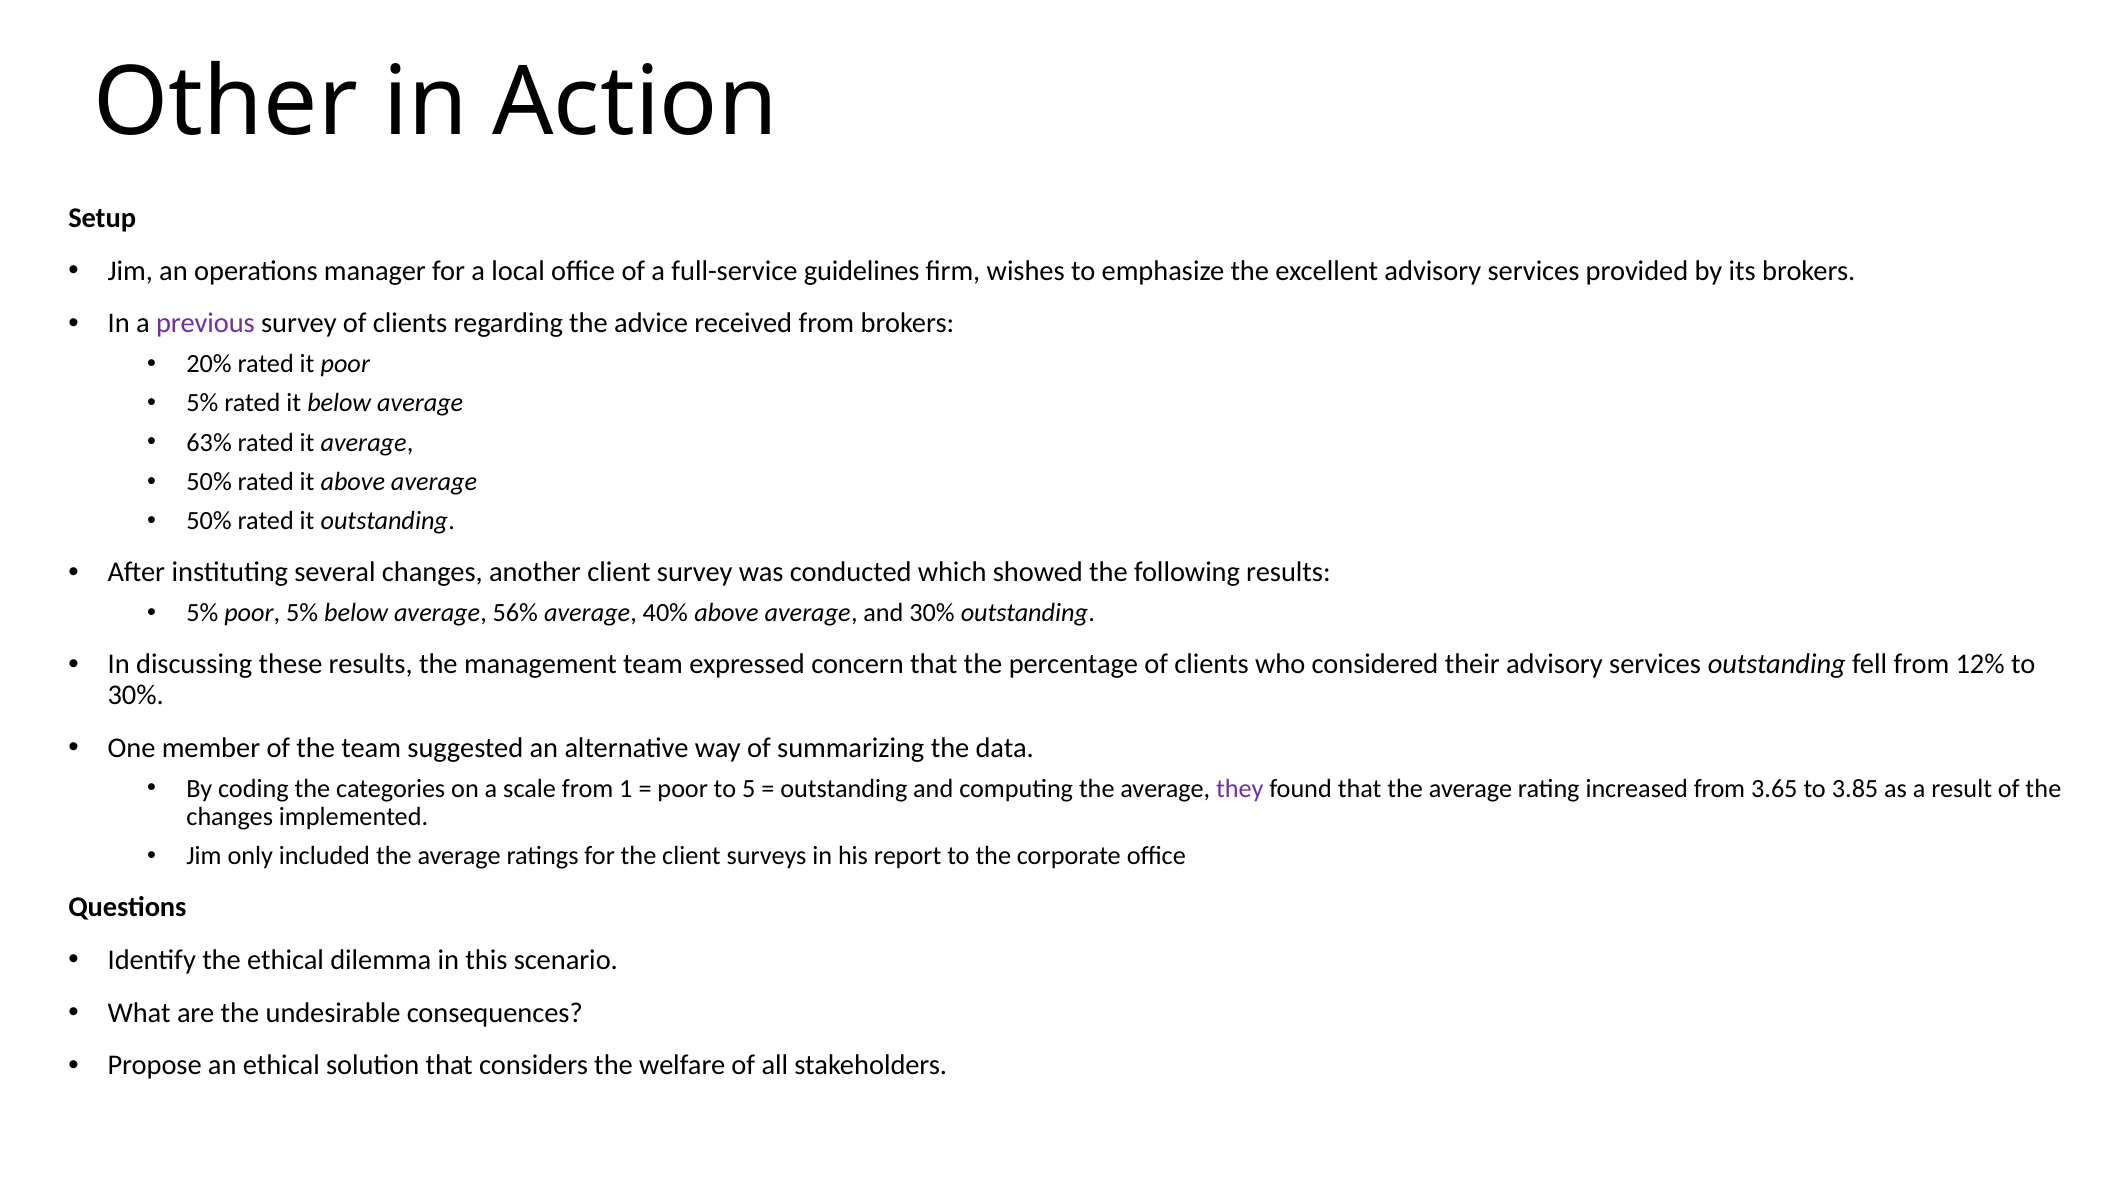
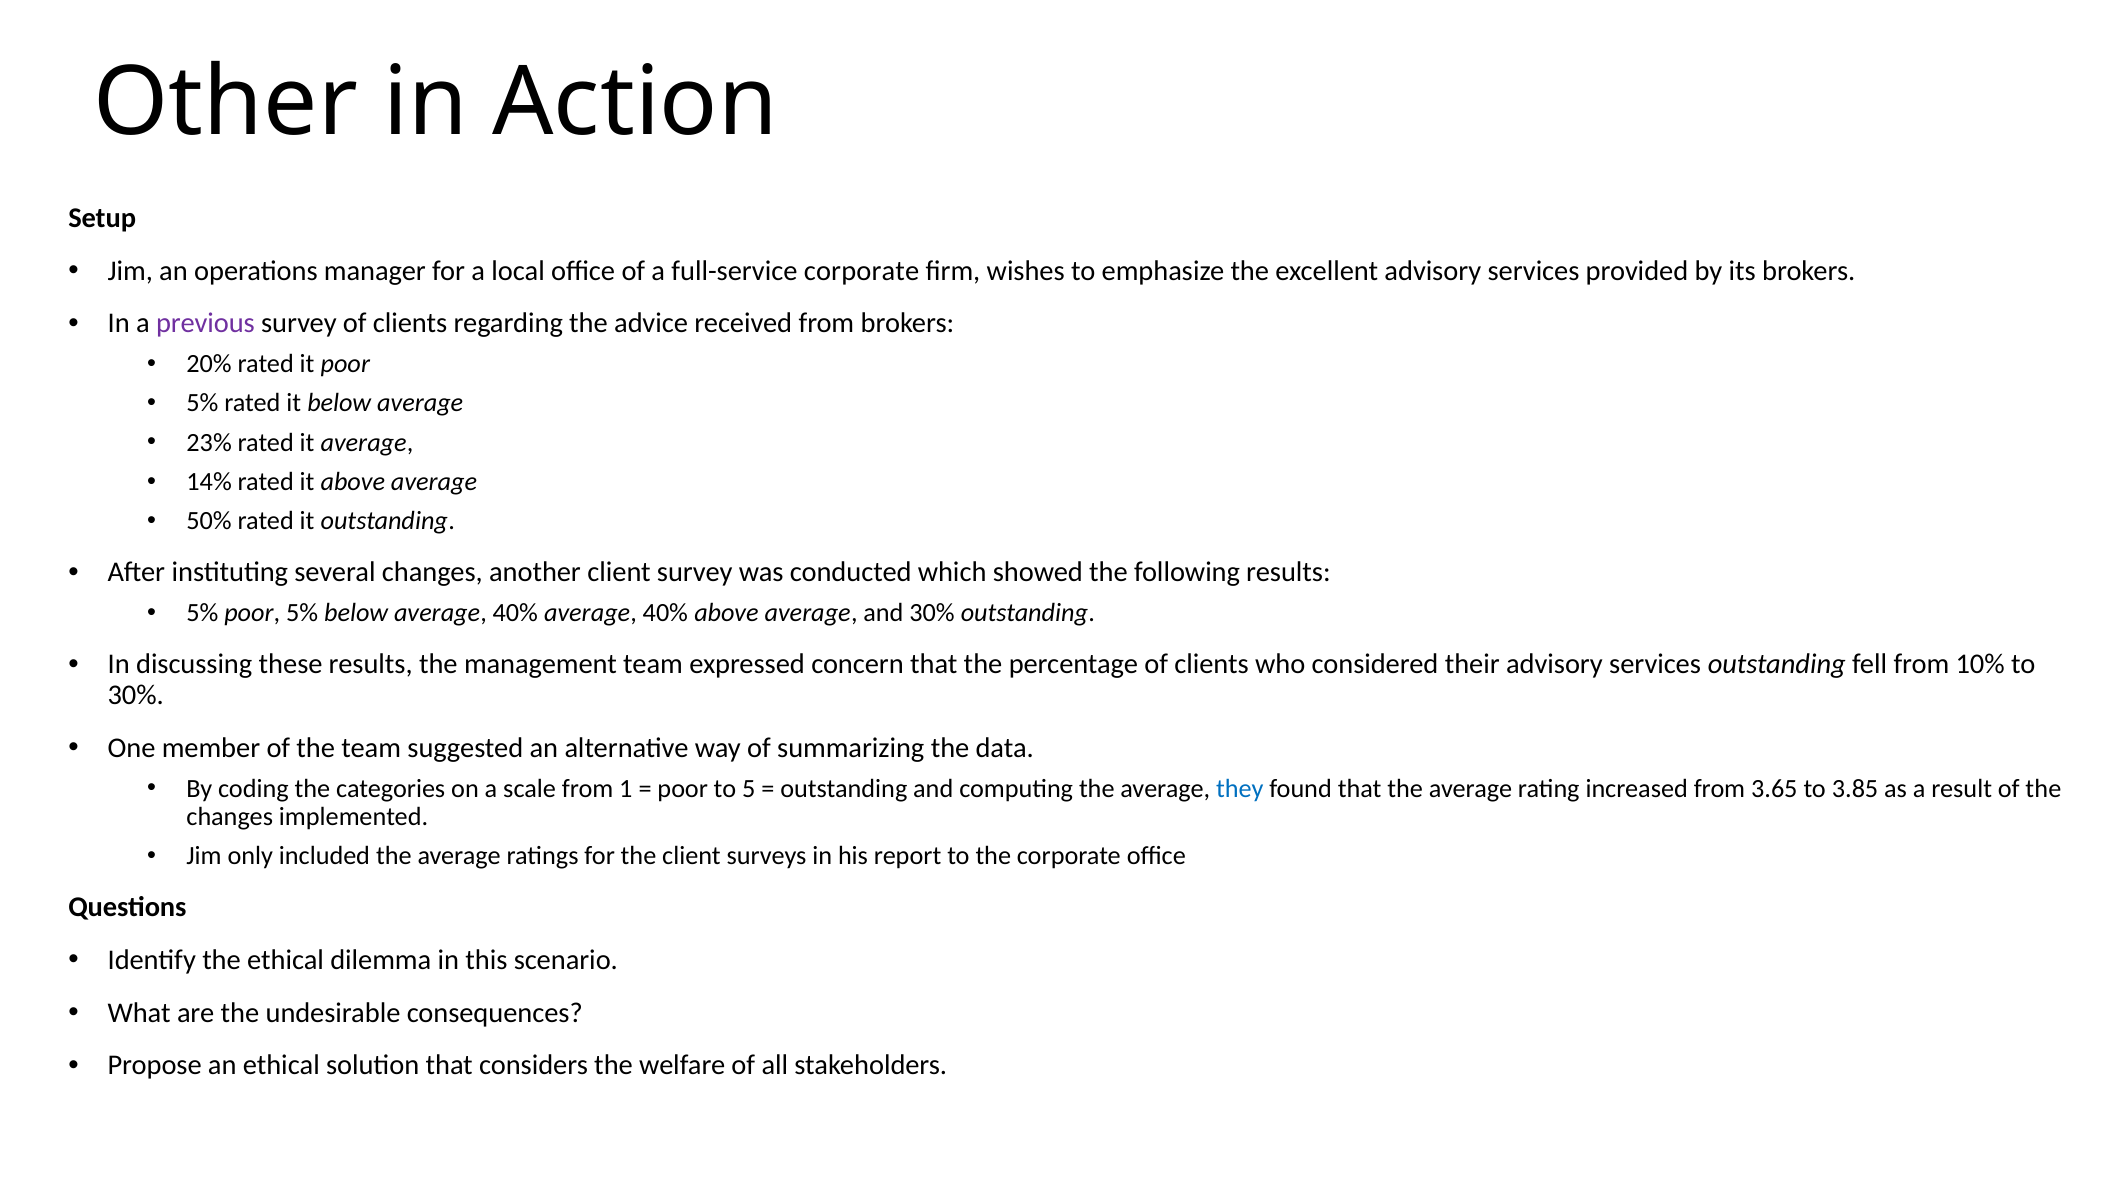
full-service guidelines: guidelines -> corporate (862, 271)
63%: 63% -> 23% (209, 442)
50%: 50% -> 14% (209, 482)
below average 56%: 56% -> 40% (515, 613)
12%: 12% -> 10% (1980, 664)
they colour: purple -> blue (1240, 788)
